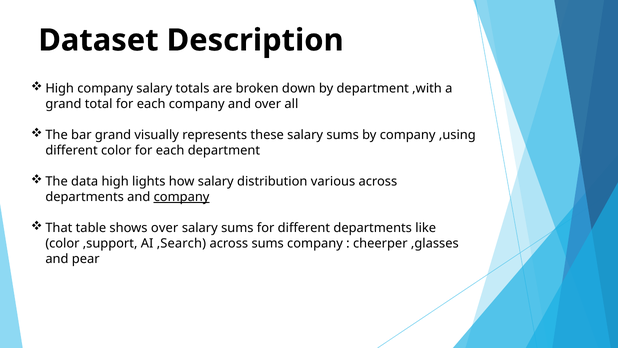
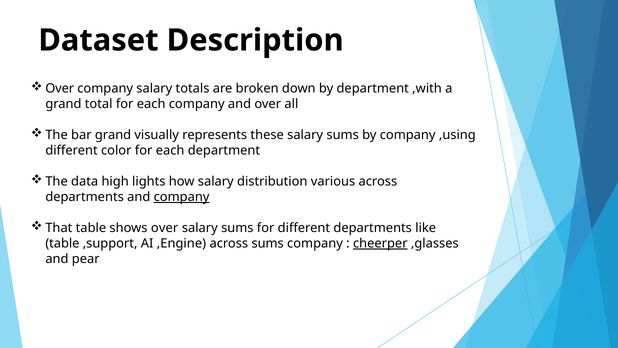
High: High -> Over (60, 89)
color: color -> table (62, 243)
,Search: ,Search -> ,Engine (181, 243)
cheerper underline: none -> present (380, 243)
